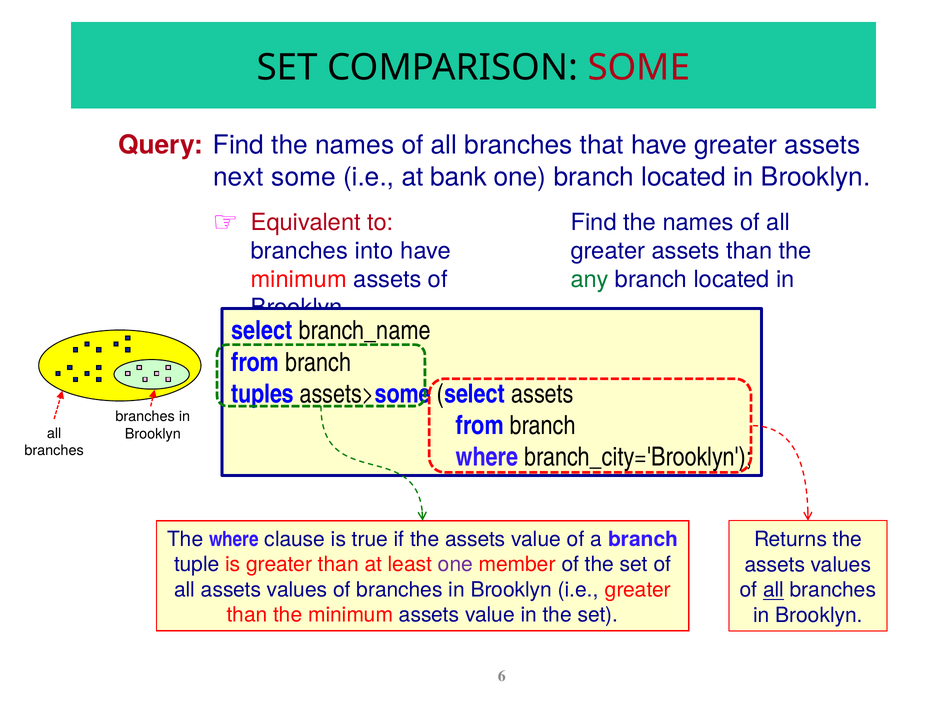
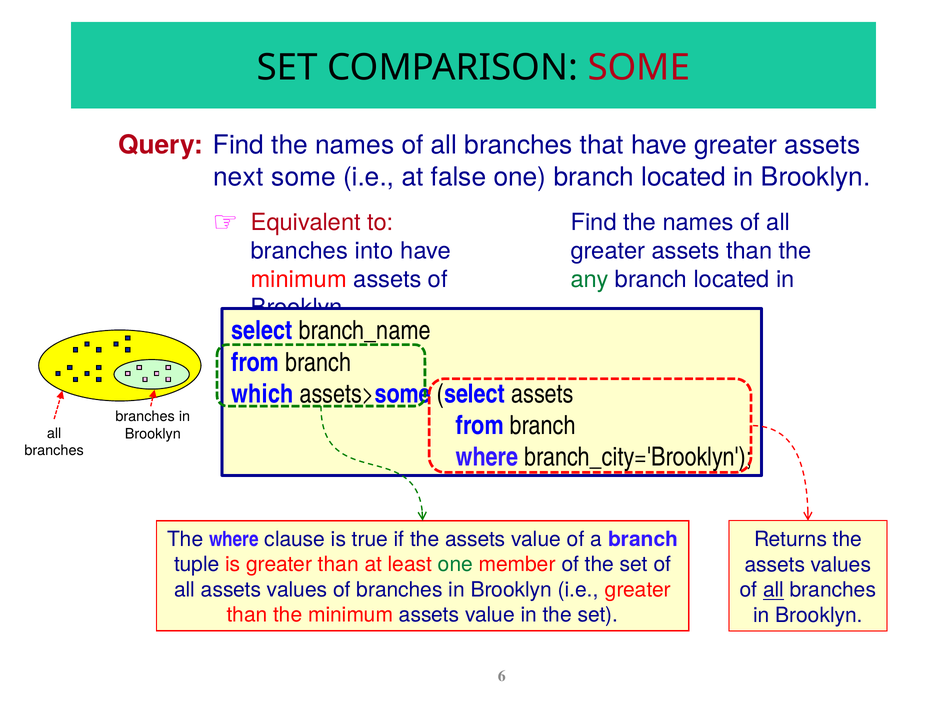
bank: bank -> false (459, 177)
tuples: tuples -> which (262, 394)
one colour: purple -> green (455, 565)
